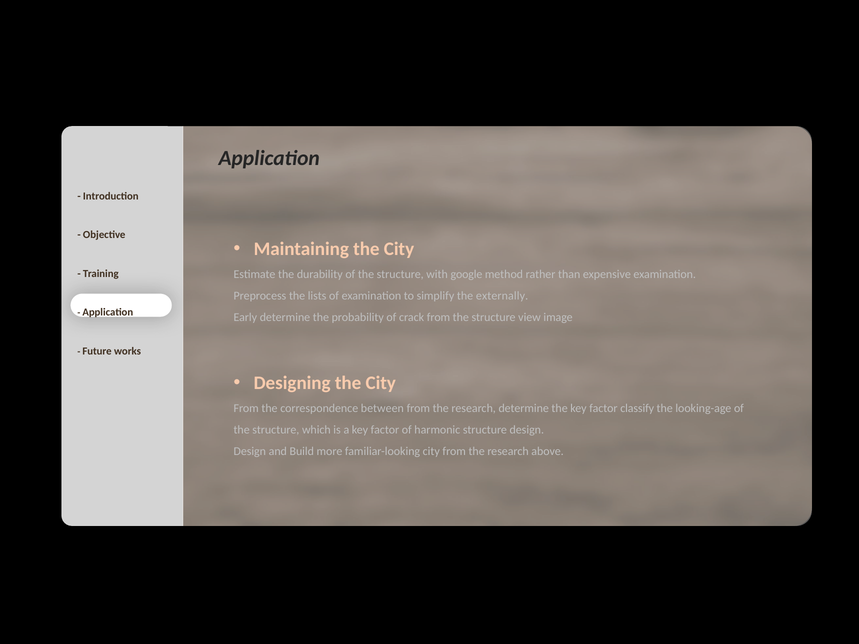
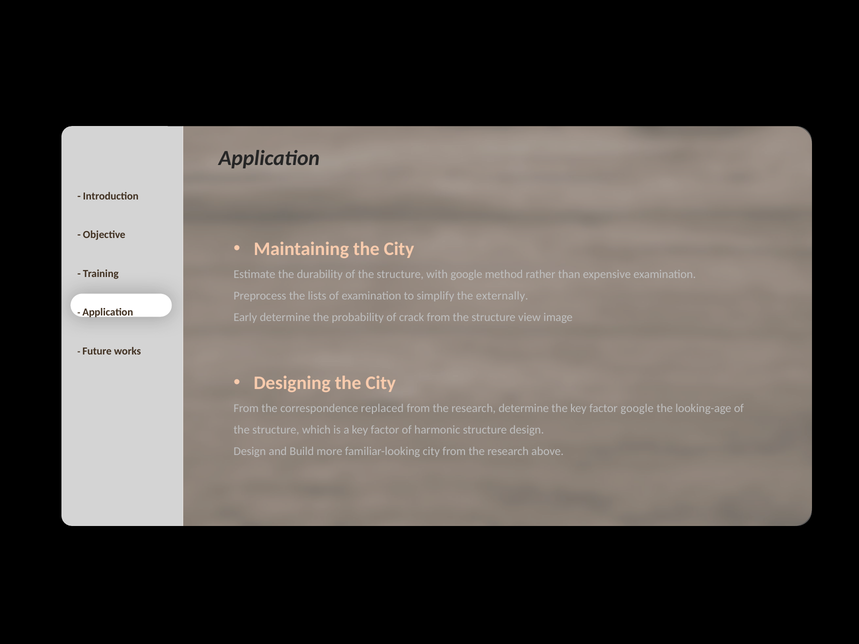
between: between -> replaced (382, 409)
factor classify: classify -> google (637, 409)
